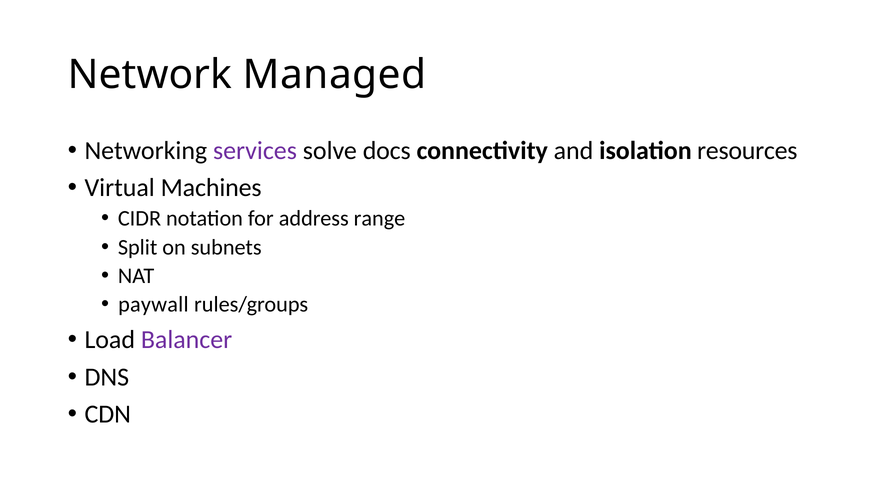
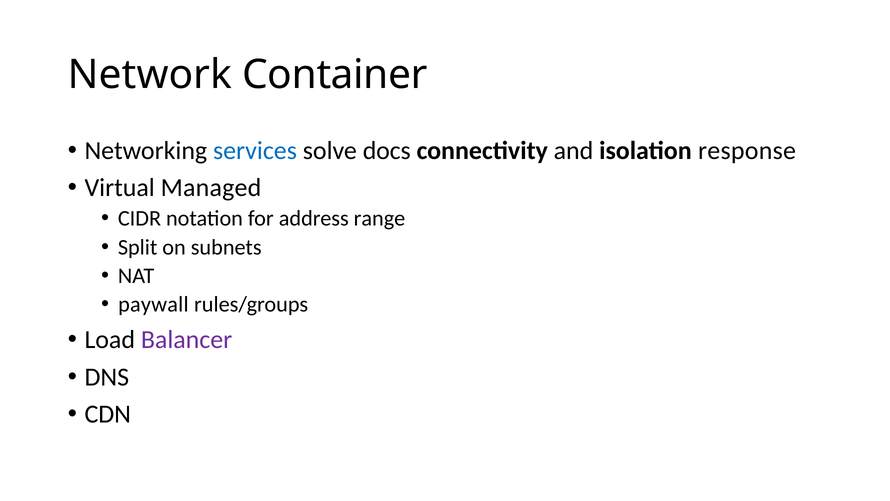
Managed: Managed -> Container (335, 75)
services colour: purple -> blue (255, 150)
resources: resources -> response (747, 150)
Machines: Machines -> Managed (211, 188)
